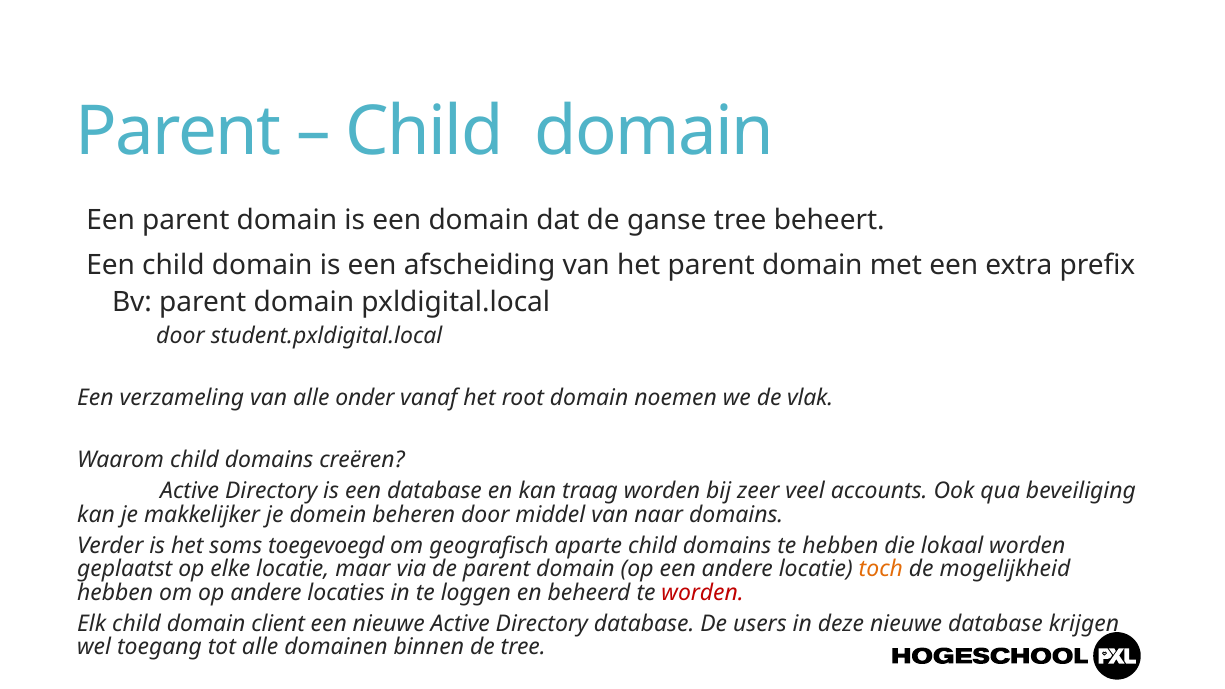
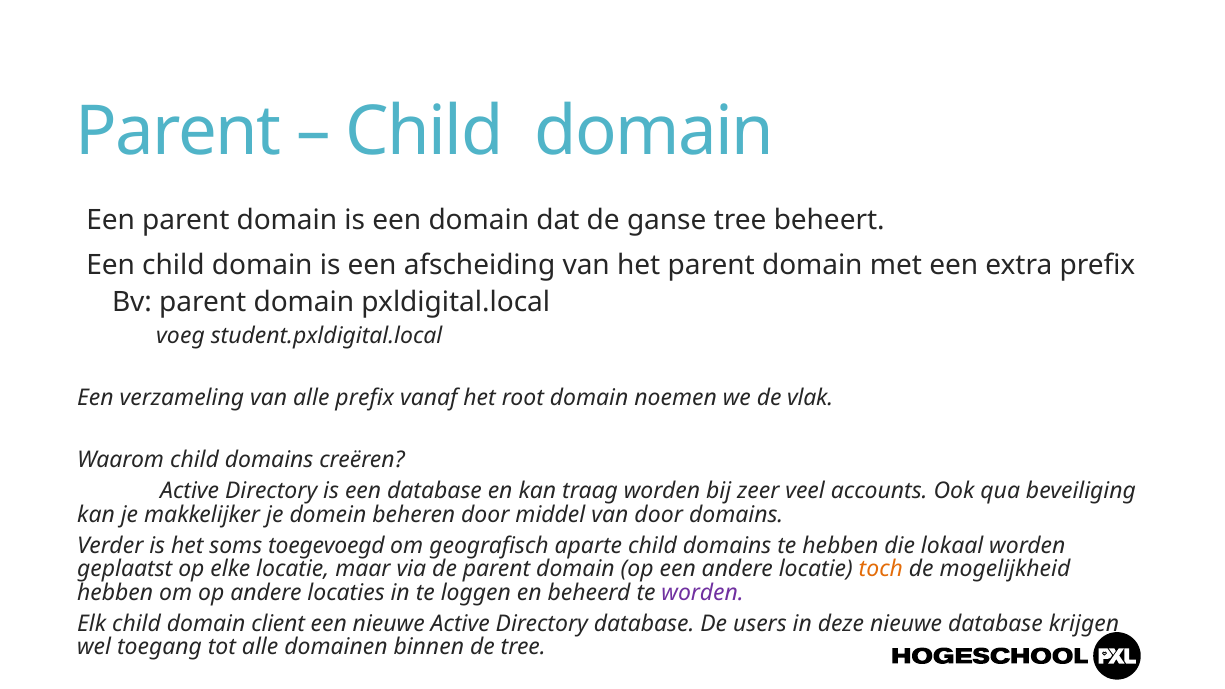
door: door -> voeg (181, 336)
alle onder: onder -> prefix (365, 398)
van naar: naar -> door (659, 515)
worden colour: red -> purple (703, 593)
